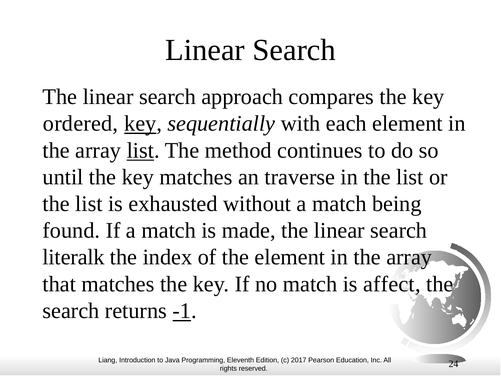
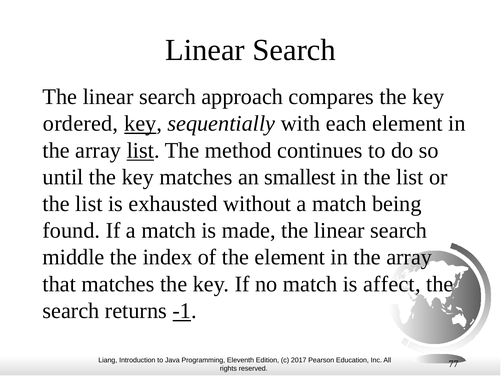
traverse: traverse -> smallest (300, 177)
literalk: literalk -> middle (74, 257)
24: 24 -> 77 (453, 364)
